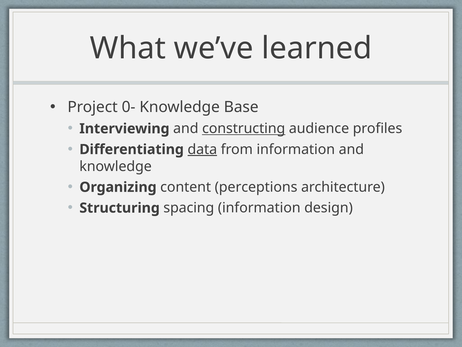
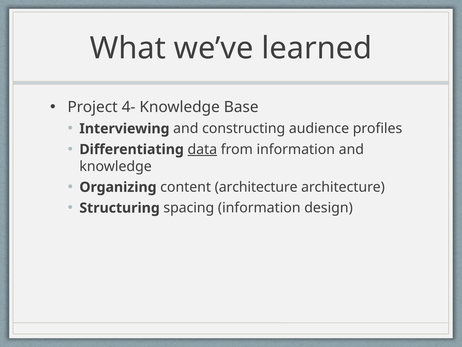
0-: 0- -> 4- (129, 107)
constructing underline: present -> none (244, 128)
content perceptions: perceptions -> architecture (256, 187)
